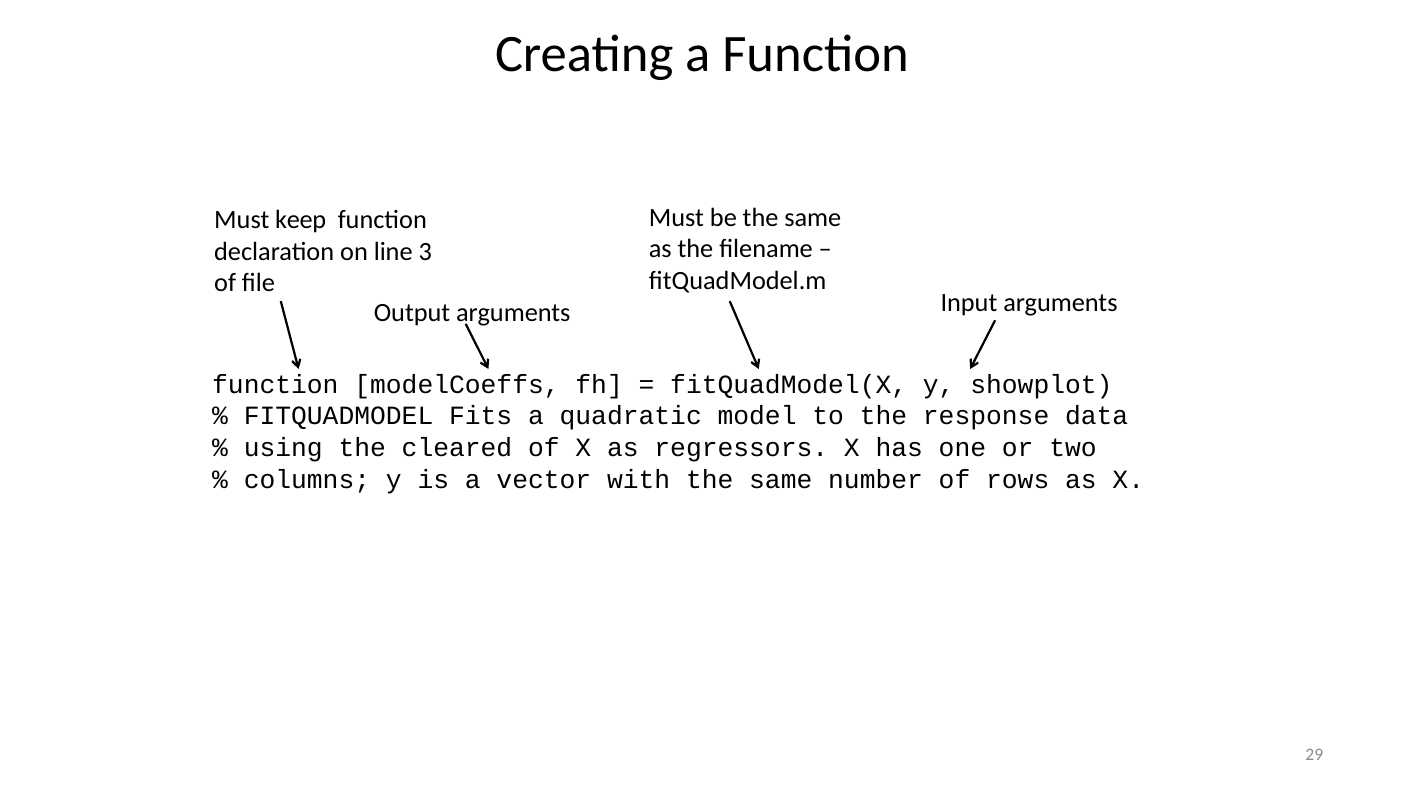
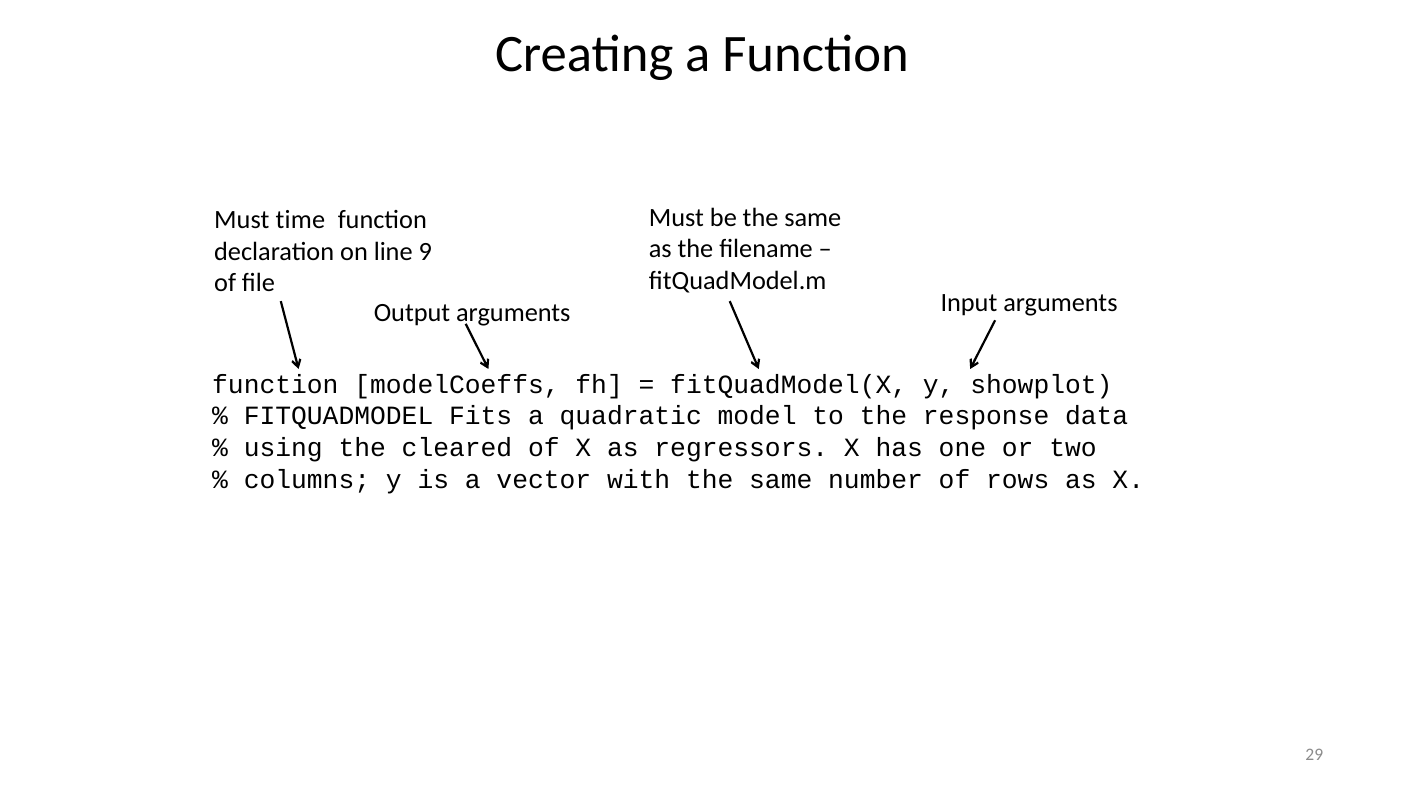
keep: keep -> time (300, 220)
3: 3 -> 9 (425, 251)
